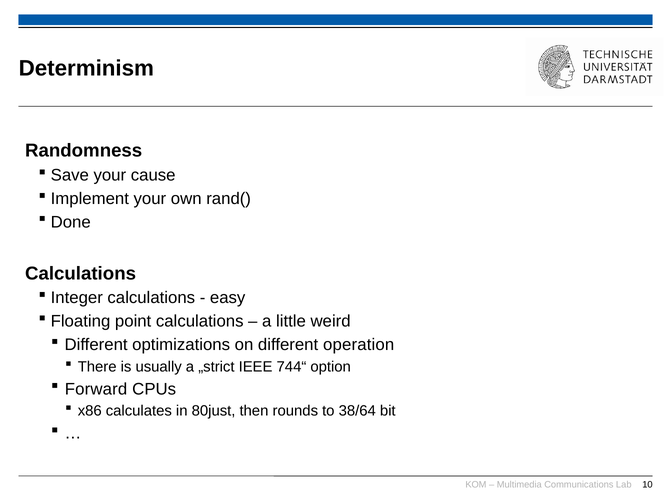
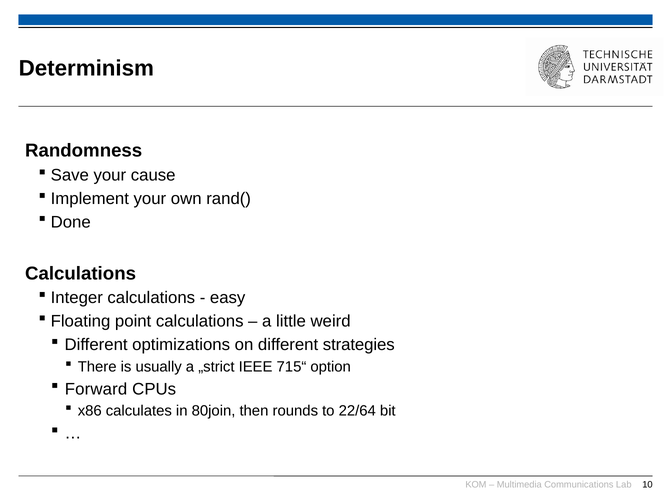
operation: operation -> strategies (359, 345)
744“: 744“ -> 715“ (291, 367)
80just: 80just -> 80join (214, 411)
38/64: 38/64 -> 22/64 (357, 411)
